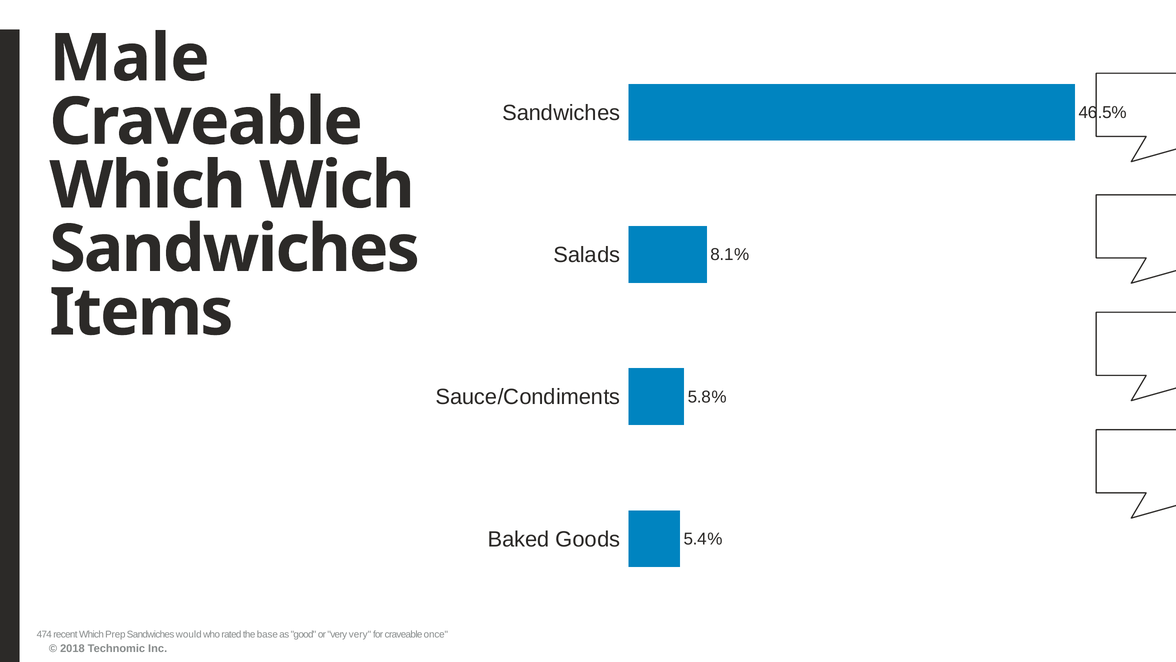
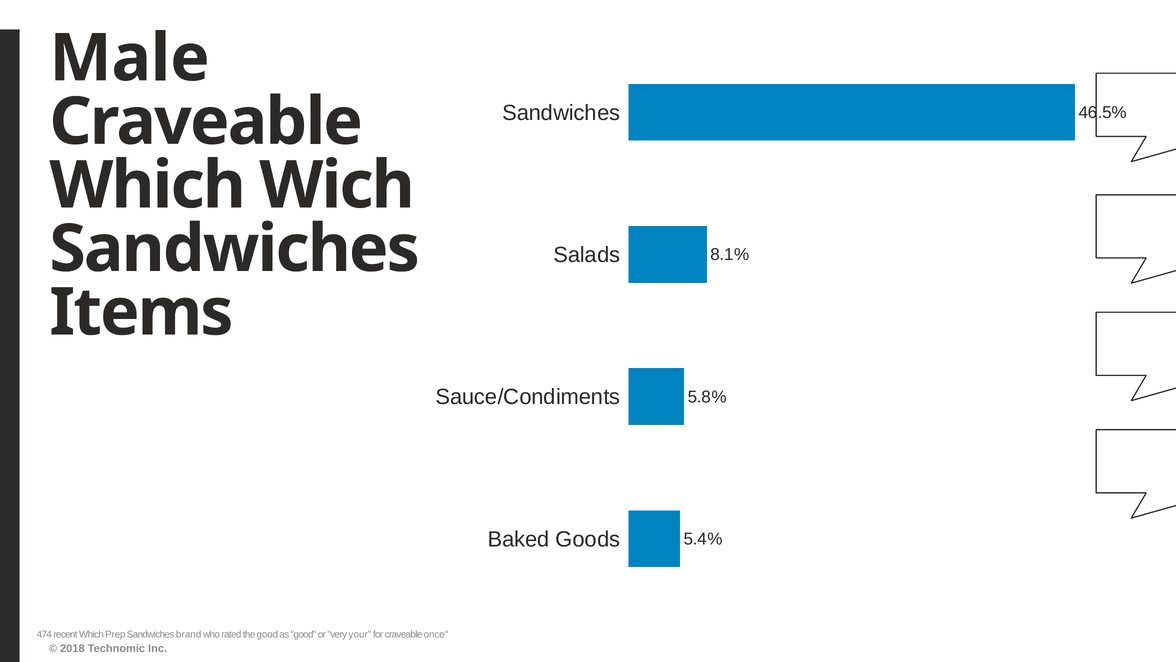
would: would -> brand (189, 634)
the base: base -> good (267, 634)
very very: very -> your (360, 634)
